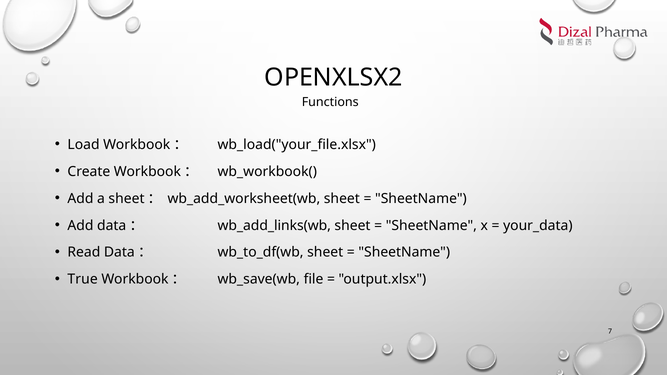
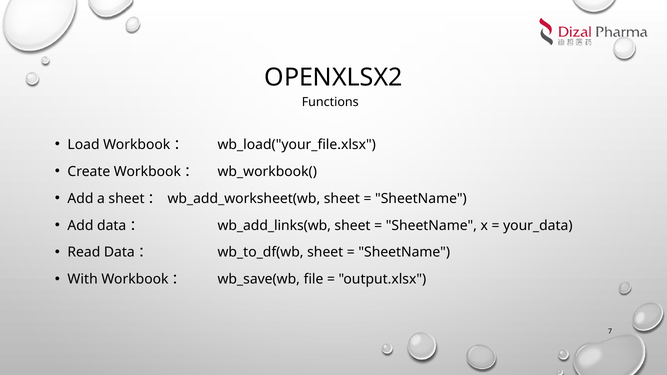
True: True -> With (83, 279)
